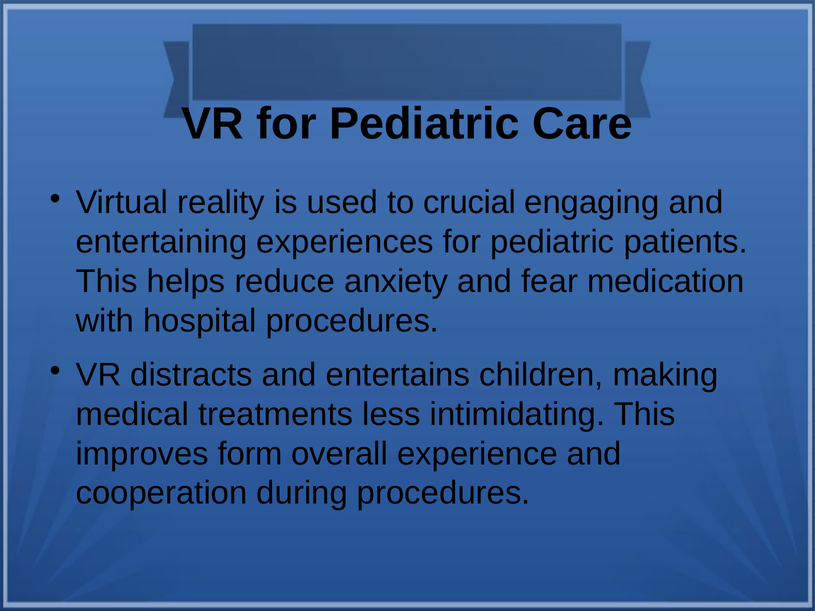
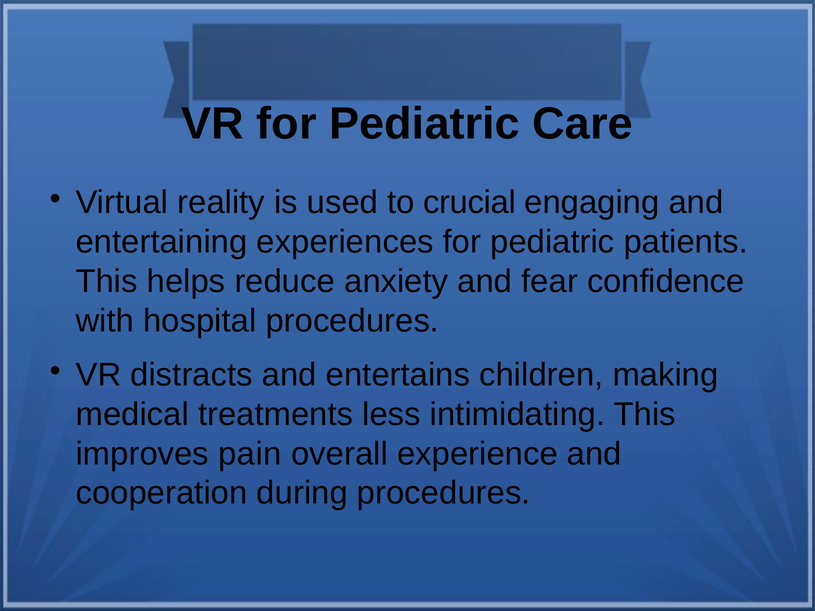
medication: medication -> confidence (666, 281)
form: form -> pain (250, 454)
